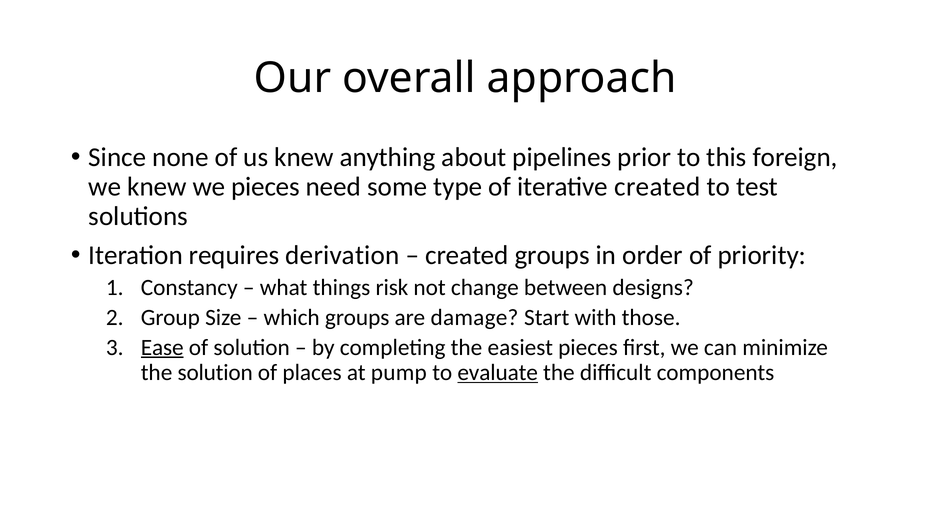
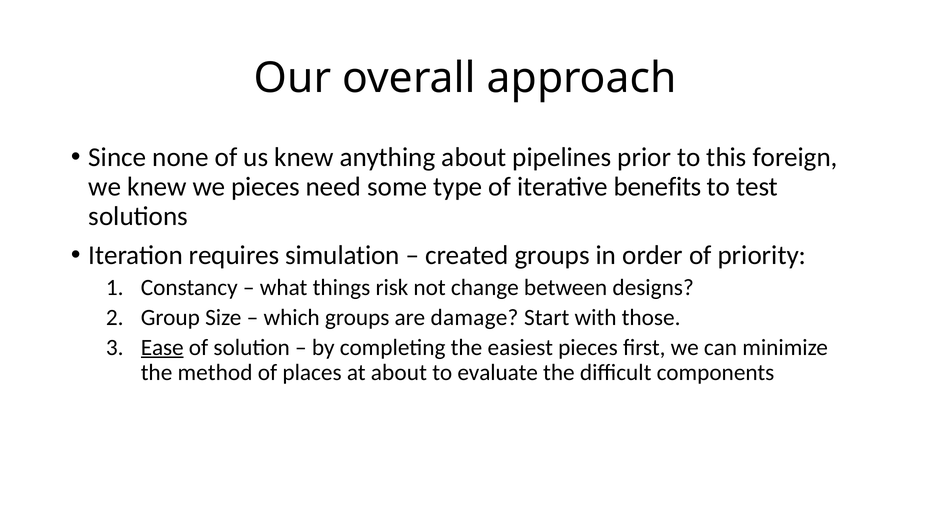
iterative created: created -> benefits (658, 187)
derivation: derivation -> simulation (343, 255)
the solution: solution -> method (215, 372)
at pump: pump -> about (399, 372)
evaluate underline: present -> none (498, 372)
